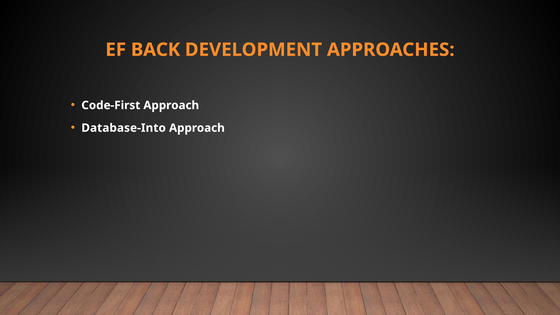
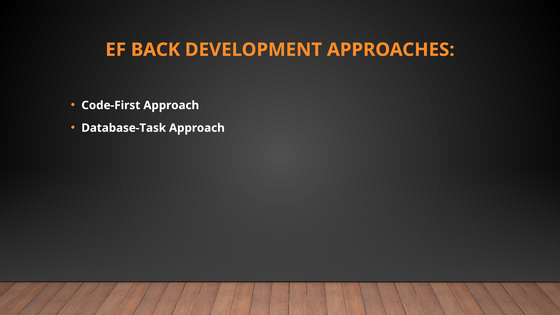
Database-Into: Database-Into -> Database-Task (124, 128)
